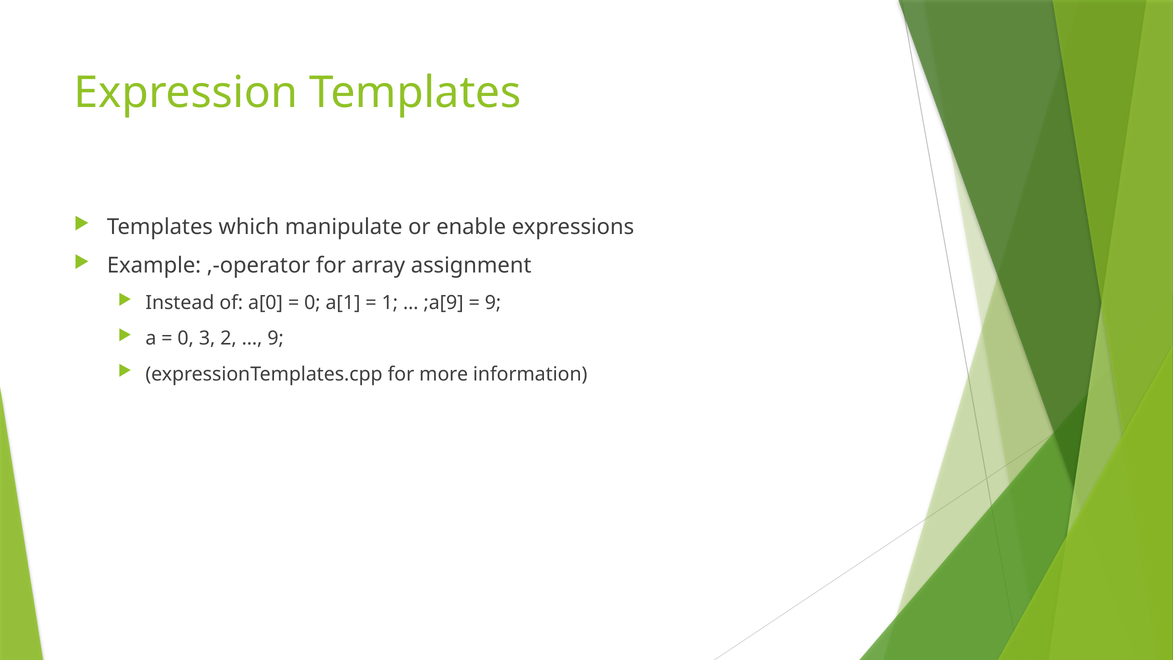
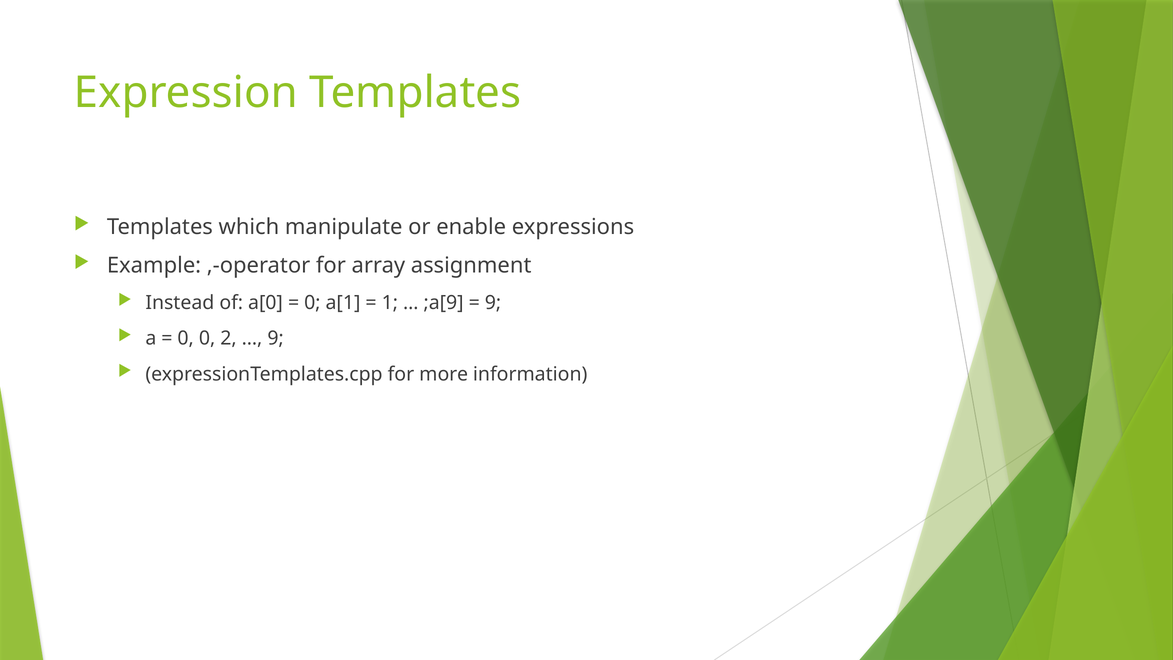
0 3: 3 -> 0 (207, 338)
